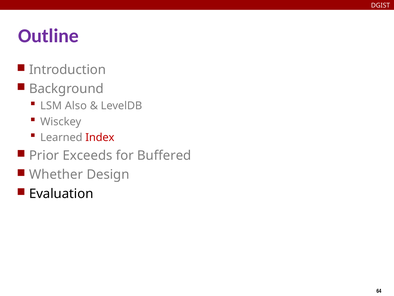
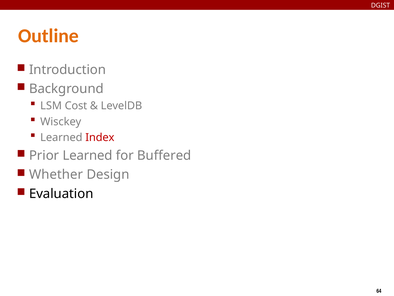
Outline colour: purple -> orange (48, 36)
Also: Also -> Cost (76, 106)
Prior Exceeds: Exceeds -> Learned (88, 155)
